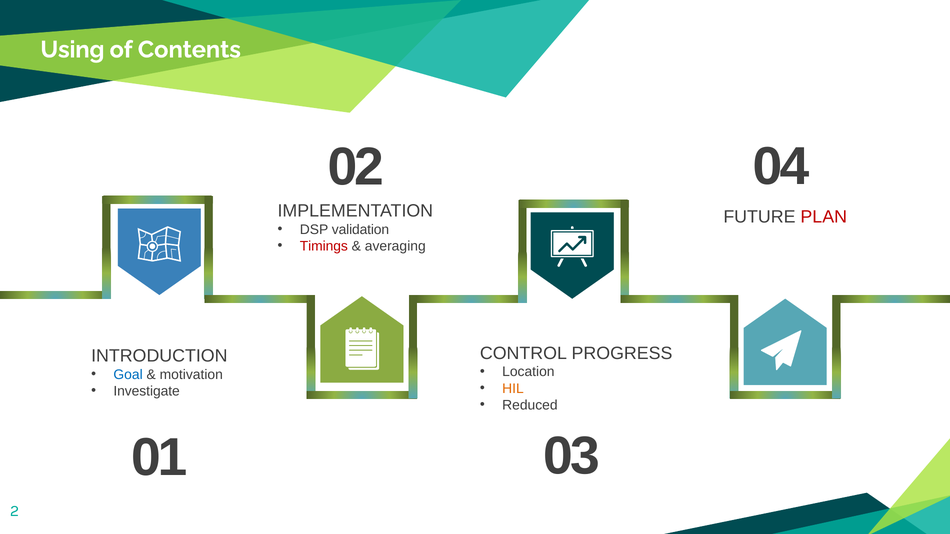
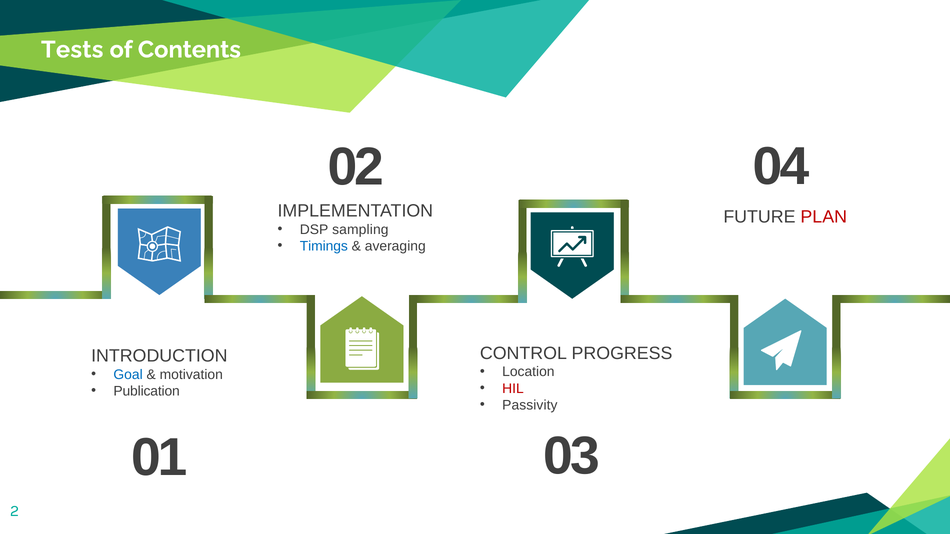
Using: Using -> Tests (72, 50)
validation: validation -> sampling (360, 230)
Timings colour: red -> blue (324, 246)
HIL colour: orange -> red (513, 389)
Investigate: Investigate -> Publication (147, 391)
Reduced: Reduced -> Passivity (530, 405)
